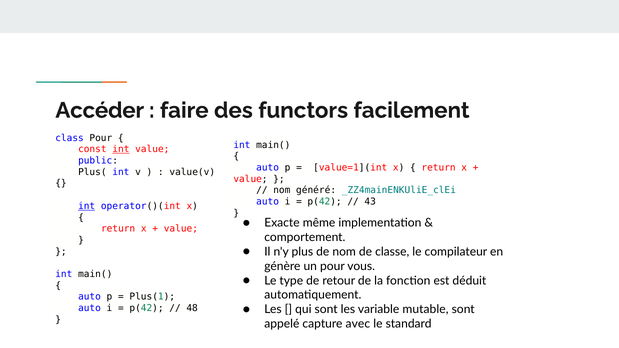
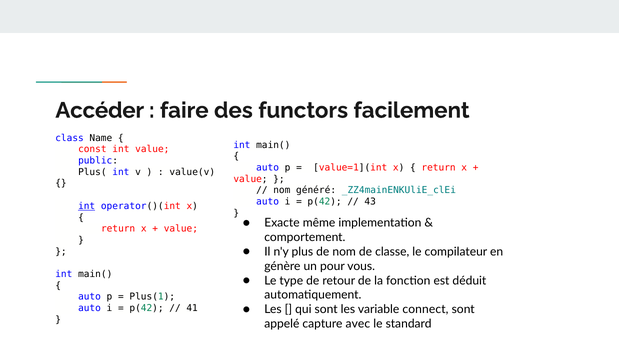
class Pour: Pour -> Name (101, 138)
int underline: present -> none (121, 149)
48: 48 -> 41 (192, 308)
mutable: mutable -> connect (425, 310)
